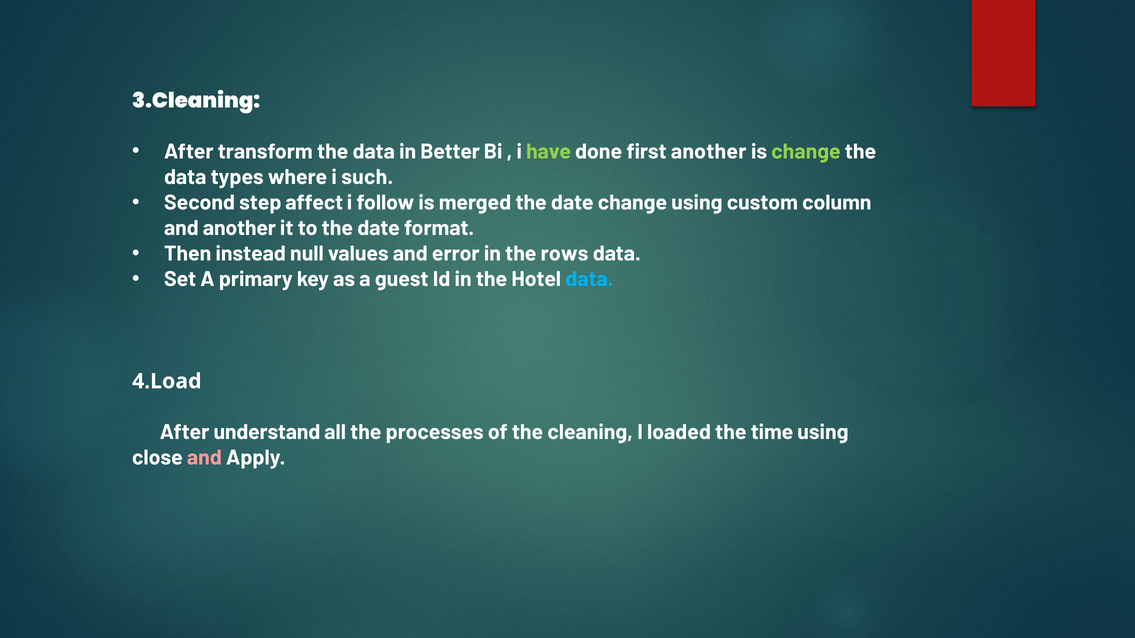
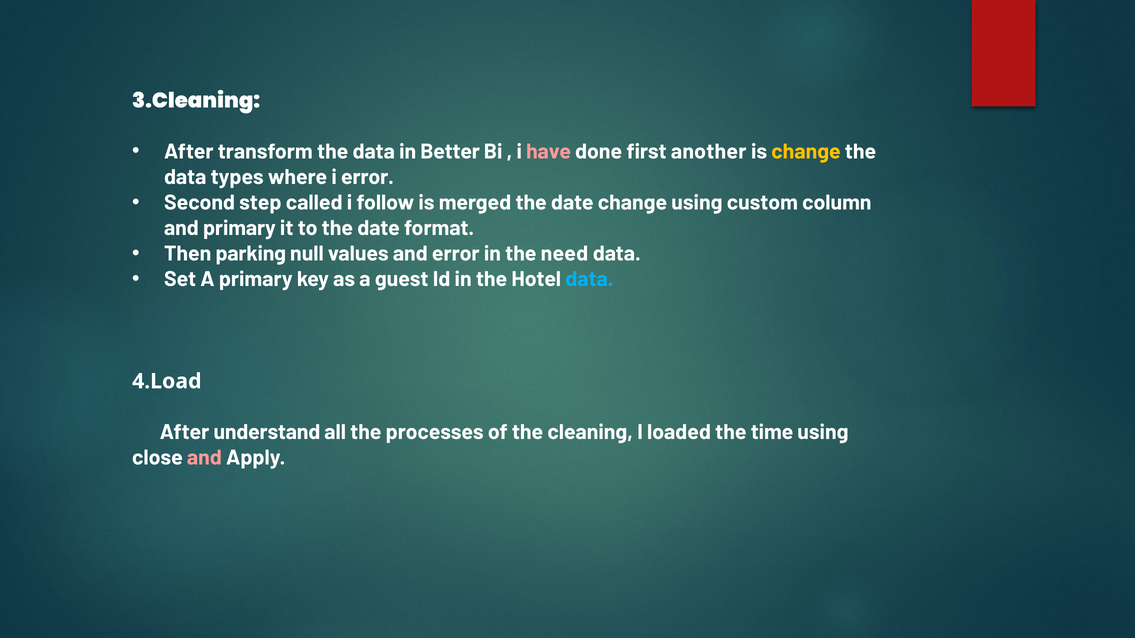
have colour: light green -> pink (549, 152)
change colour: light green -> yellow (806, 152)
i such: such -> error (367, 177)
affect: affect -> called (314, 203)
and another: another -> primary (239, 228)
instead: instead -> parking (251, 254)
rows: rows -> need (564, 254)
